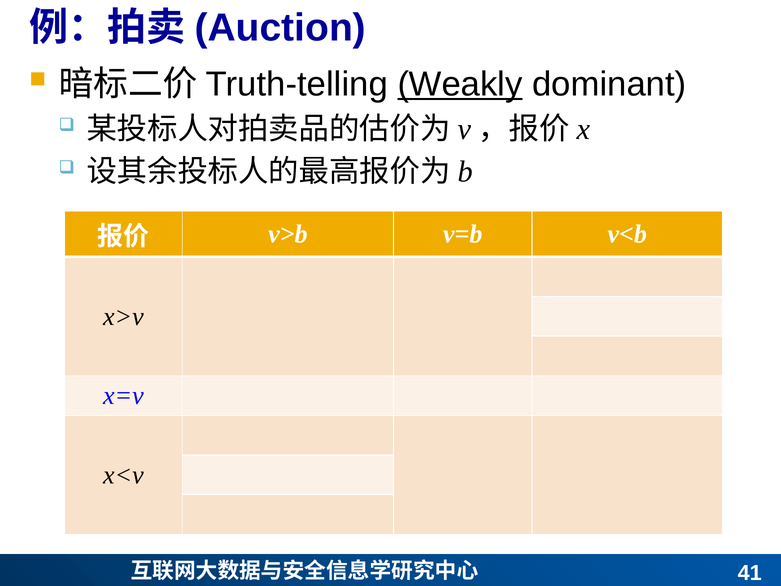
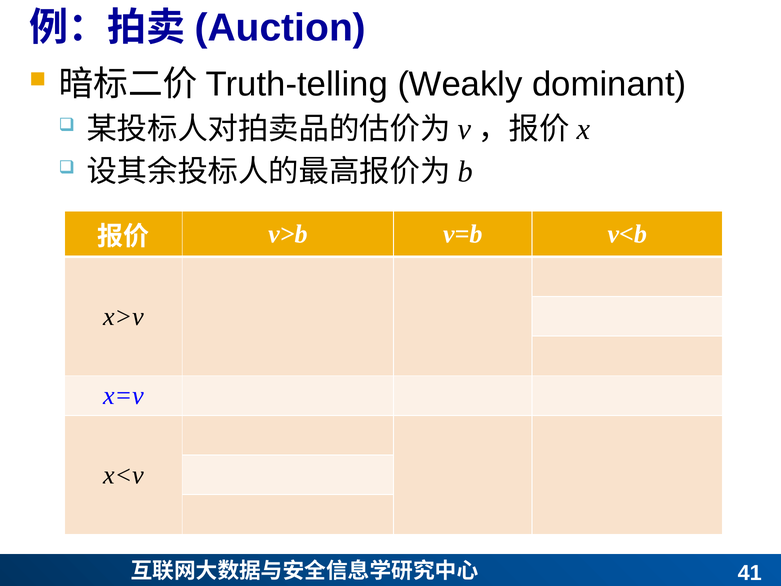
Weakly underline: present -> none (460, 84)
